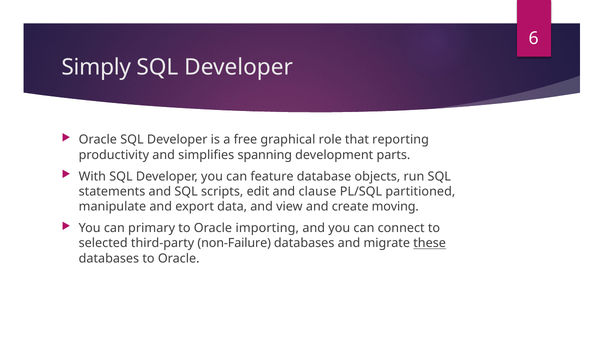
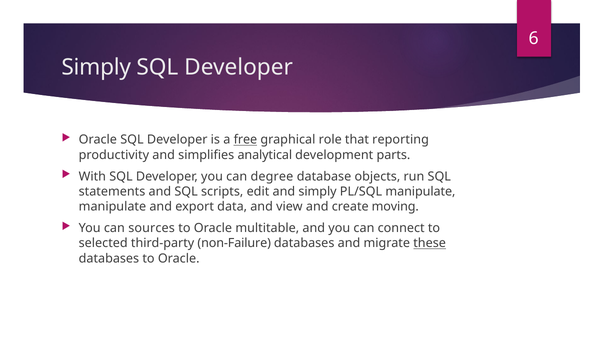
free underline: none -> present (245, 140)
spanning: spanning -> analytical (265, 155)
feature: feature -> degree (272, 176)
and clause: clause -> simply (318, 191)
PL/SQL partitioned: partitioned -> manipulate (420, 191)
primary: primary -> sources (152, 228)
importing: importing -> multitable (267, 228)
